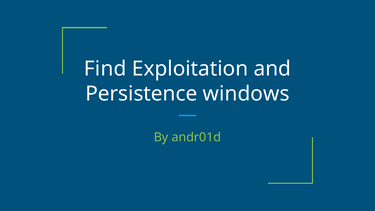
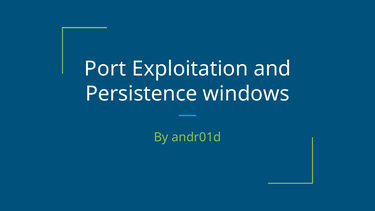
Find: Find -> Port (105, 69)
